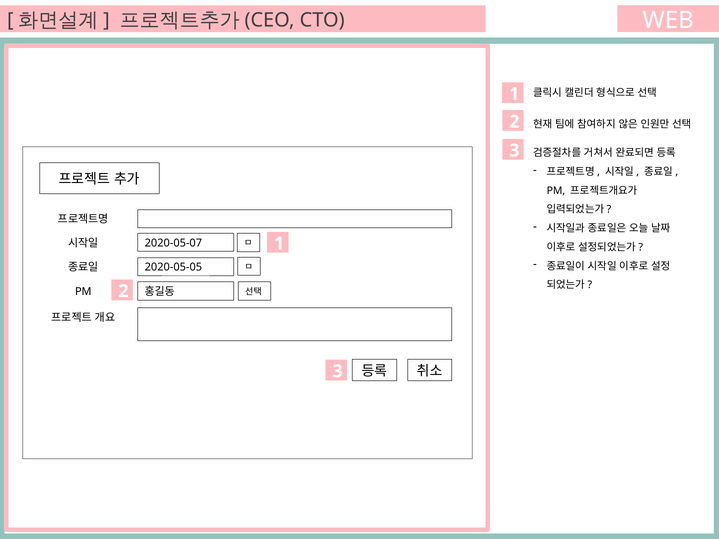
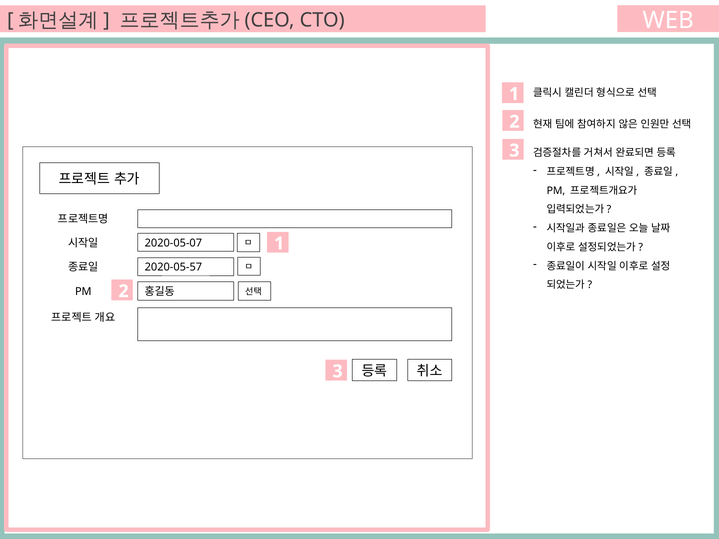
2020-05-05: 2020-05-05 -> 2020-05-57 (173, 267)
